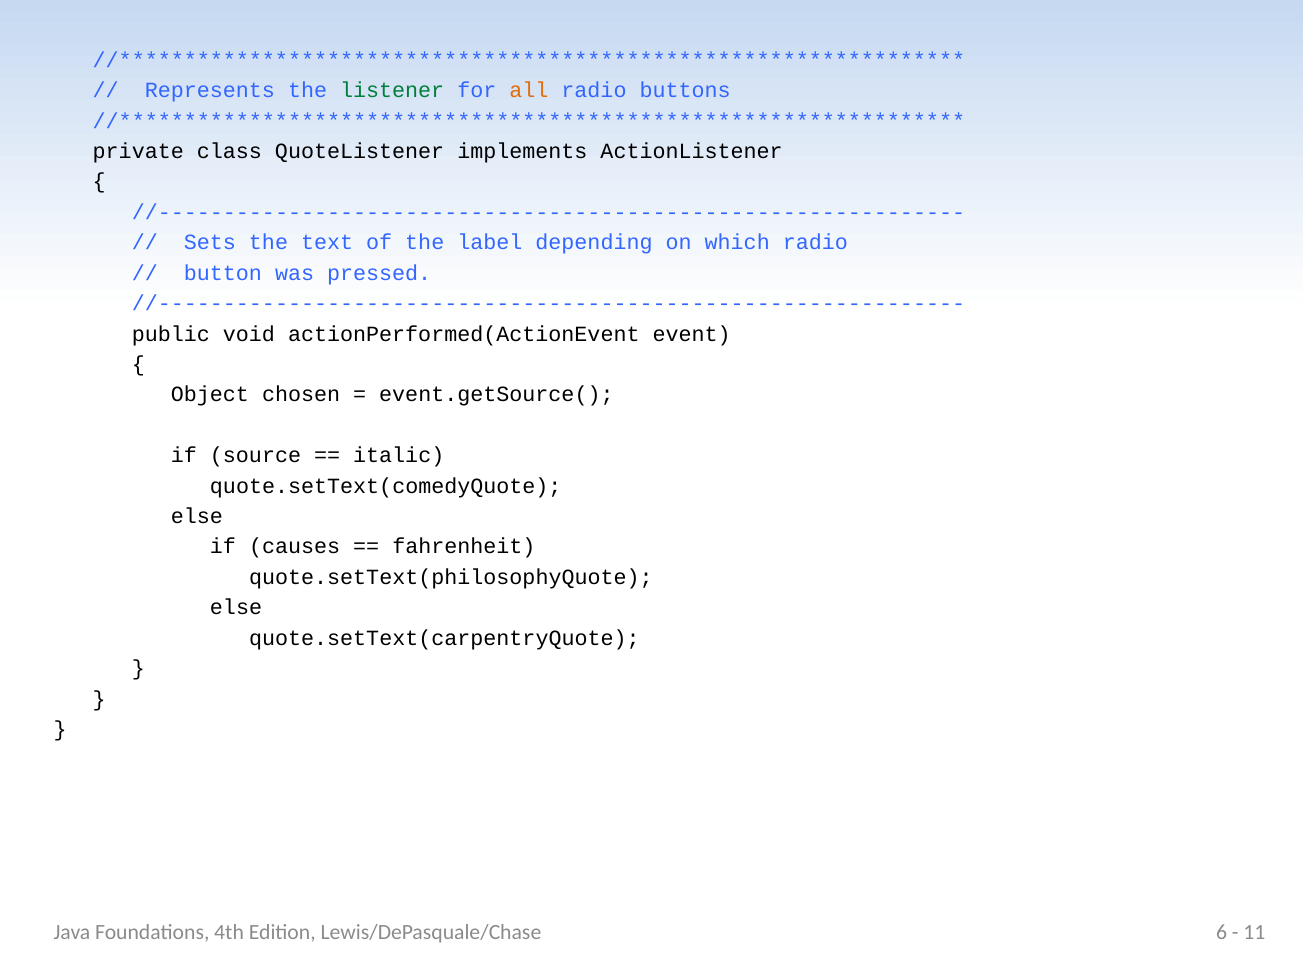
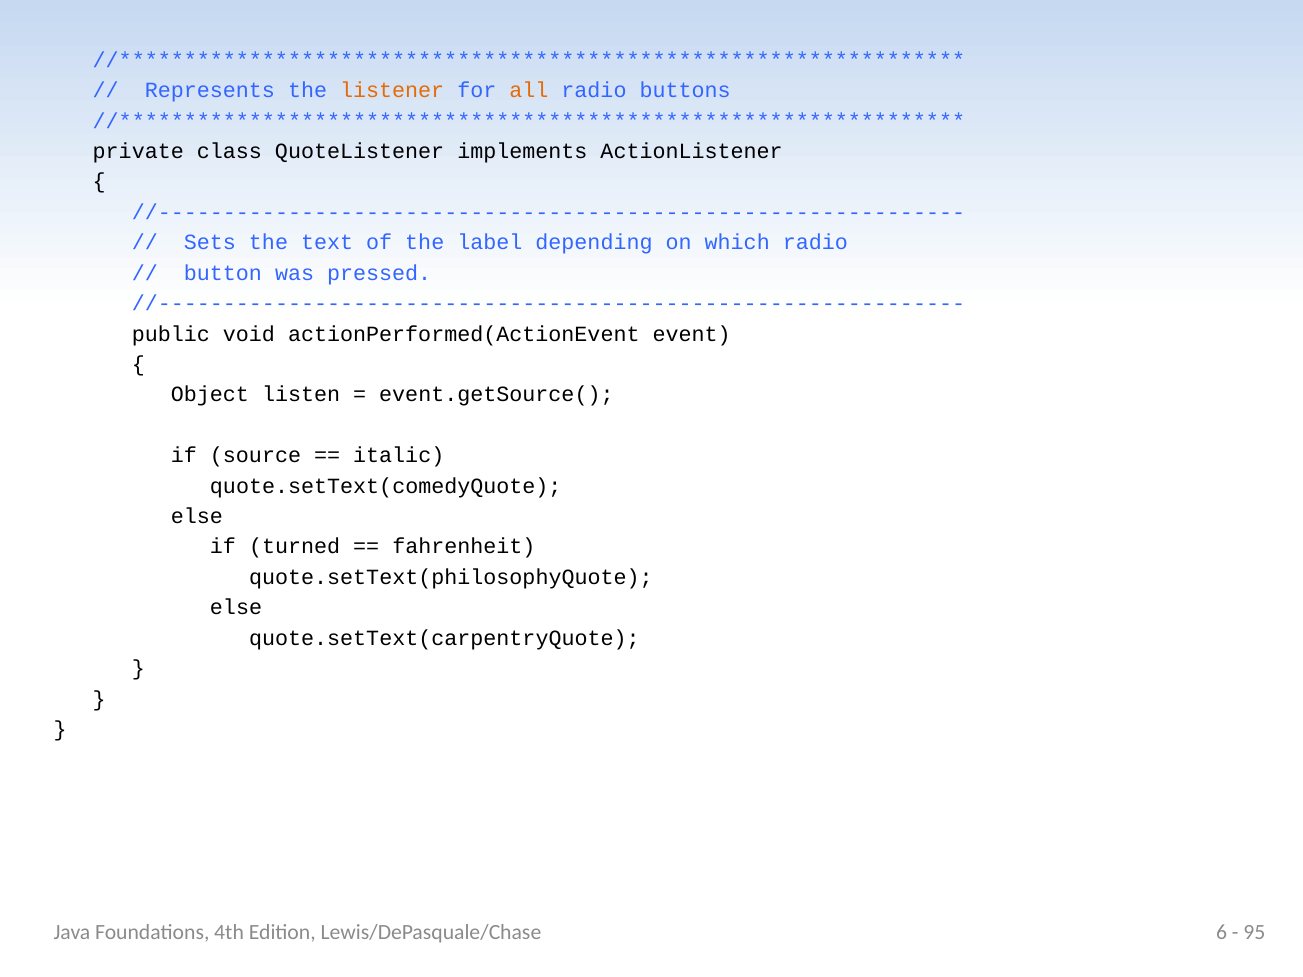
listener colour: green -> orange (392, 91)
chosen: chosen -> listen (301, 395)
causes: causes -> turned (295, 547)
11: 11 -> 95 (1254, 933)
